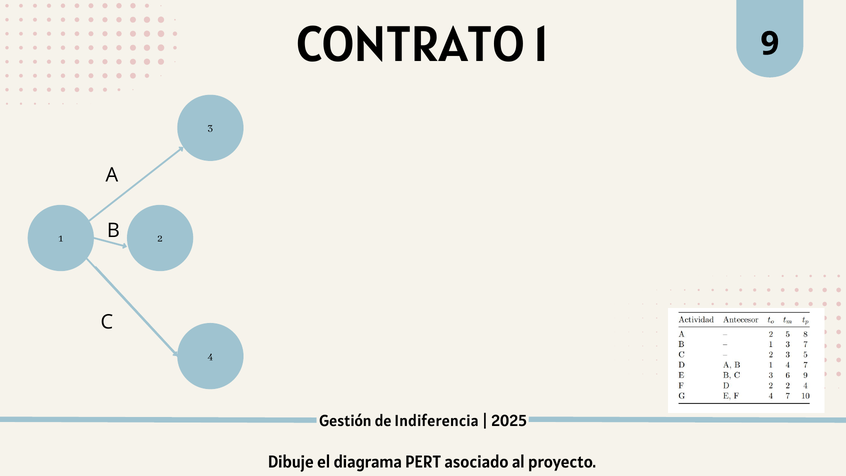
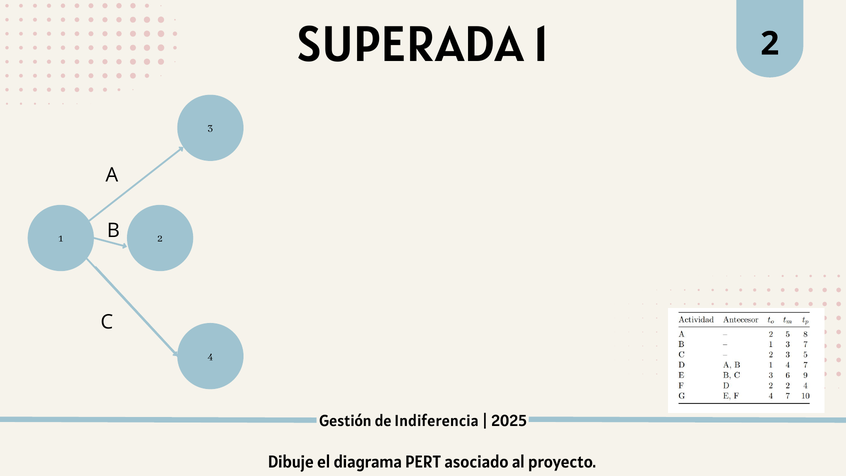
CONTRATO: CONTRATO -> SUPERADA (410, 45)
1 9: 9 -> 2 (770, 44)
